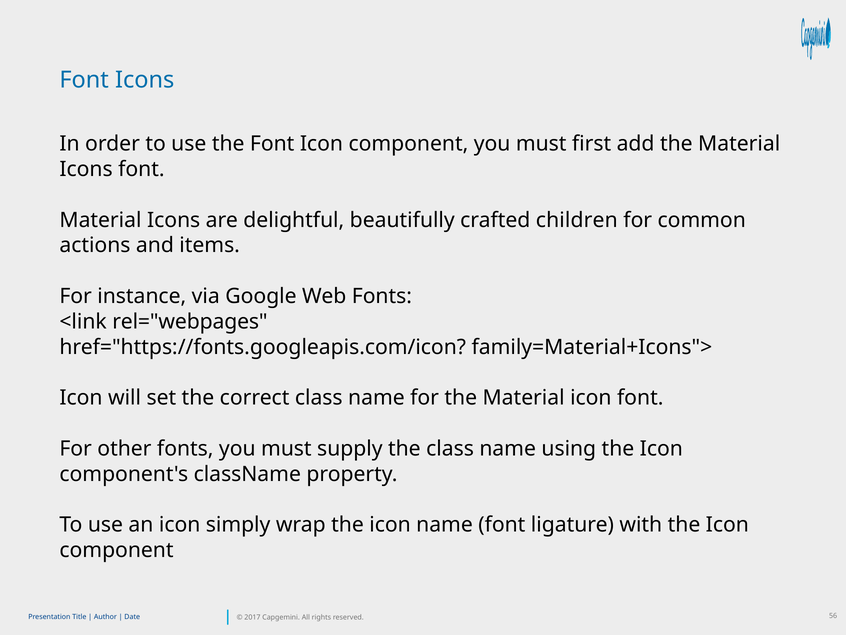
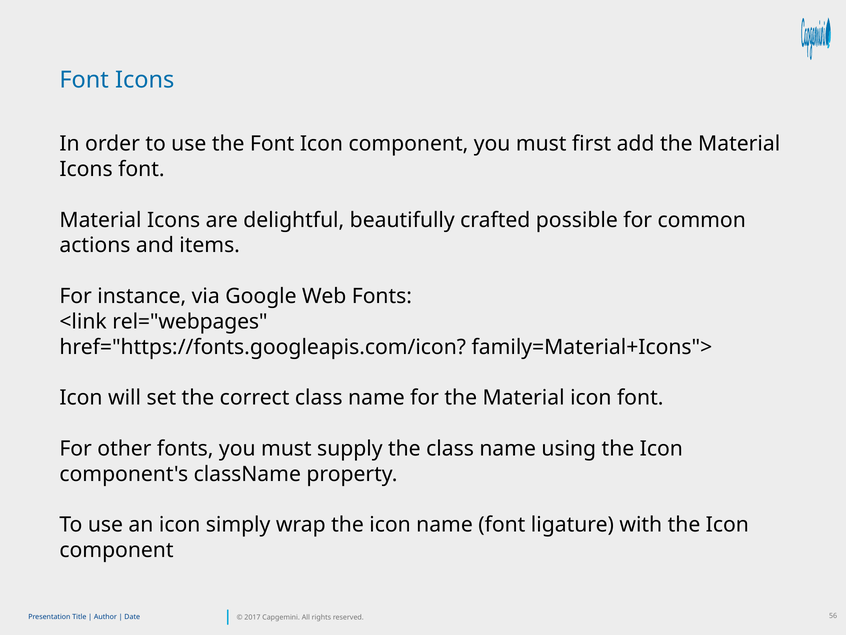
children: children -> possible (577, 220)
